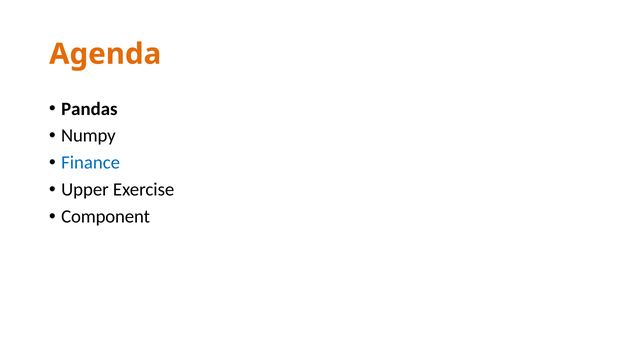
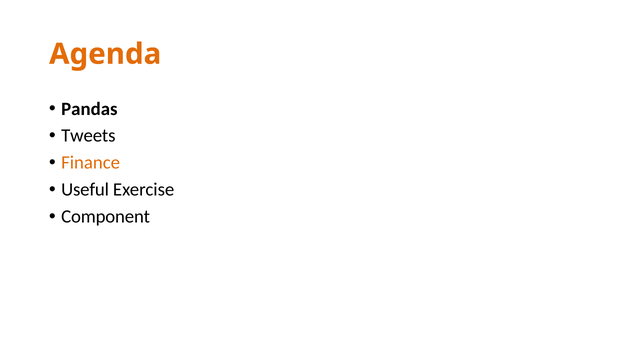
Numpy: Numpy -> Tweets (88, 136)
Finance colour: blue -> orange (91, 163)
Upper: Upper -> Useful (85, 190)
